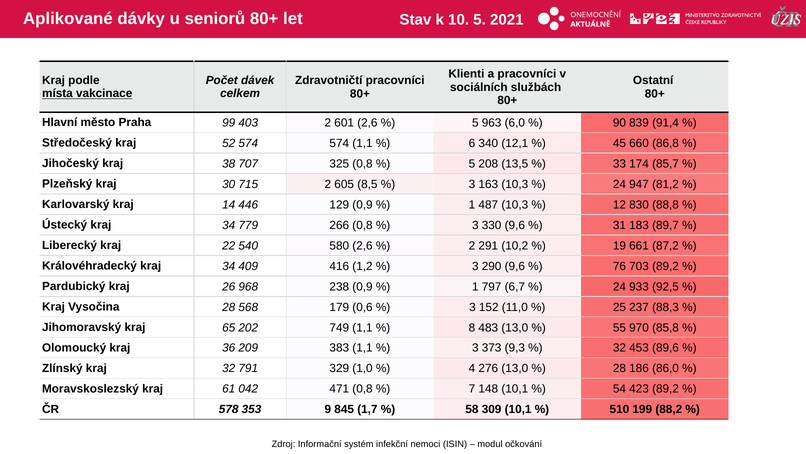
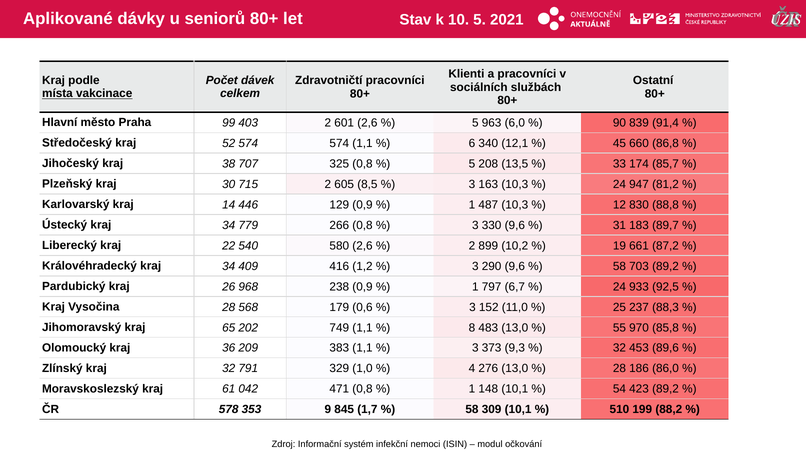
291: 291 -> 899 (488, 245)
76: 76 -> 58 (619, 266)
7: 7 -> 1 (472, 388)
